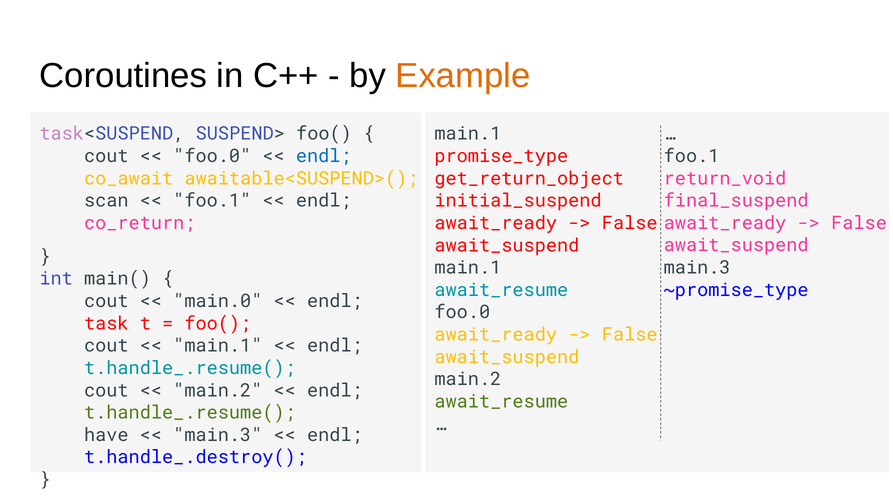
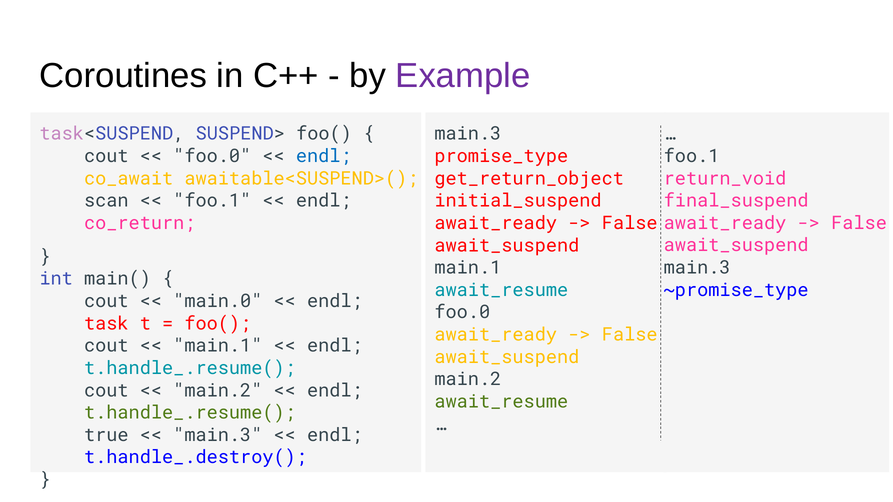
Example colour: orange -> purple (463, 76)
main.1: main.1 -> main.3 (468, 134)
have: have -> true (106, 435)
